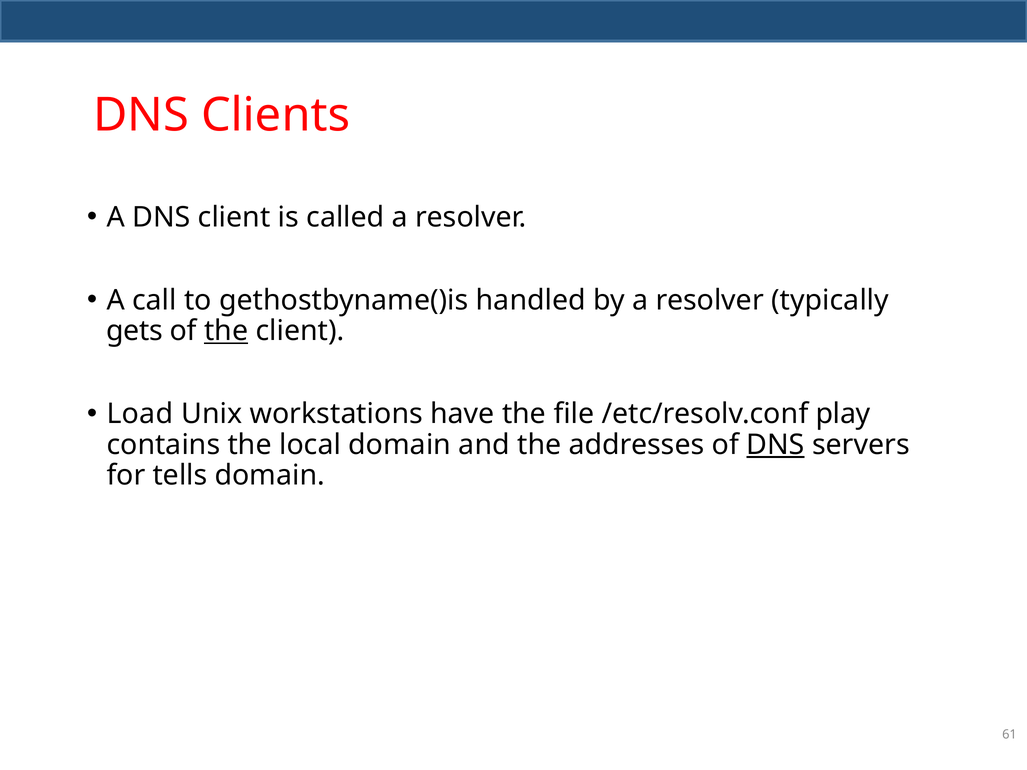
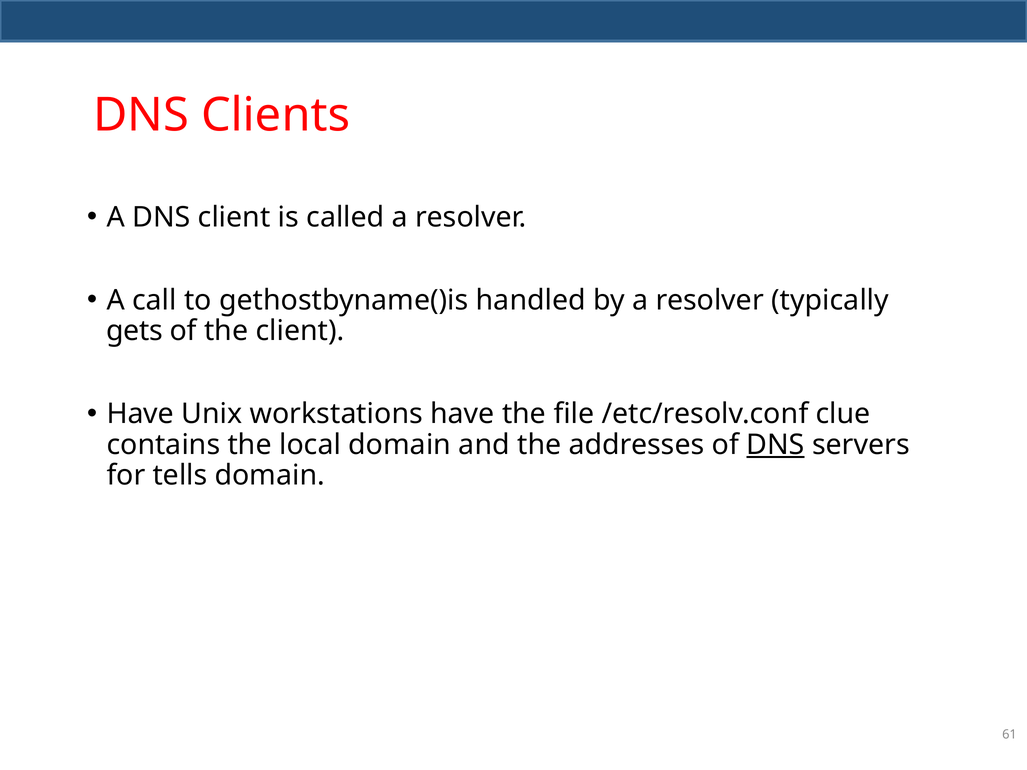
the underline: present -> none (226, 331)
Load: Load -> Have (140, 414)
play: play -> clue (843, 414)
